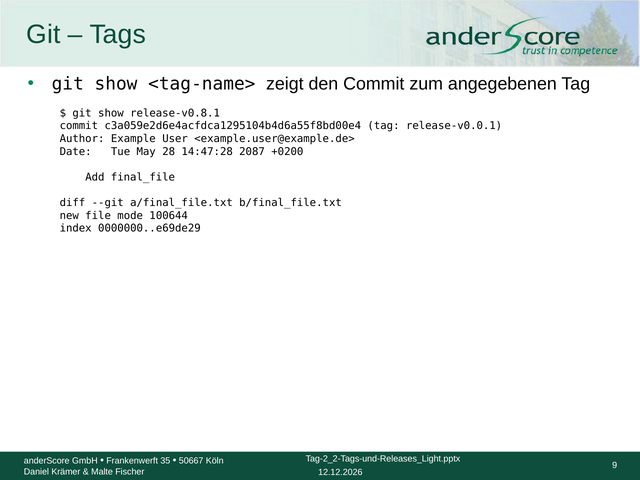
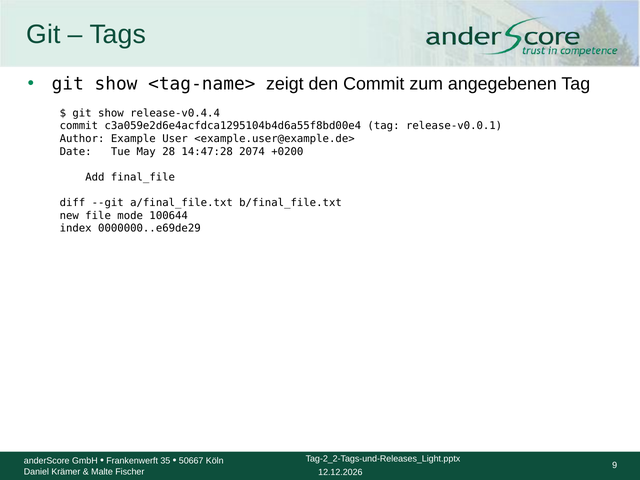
release-v0.8.1: release-v0.8.1 -> release-v0.4.4 (175, 113)
2087: 2087 -> 2074 (252, 152)
